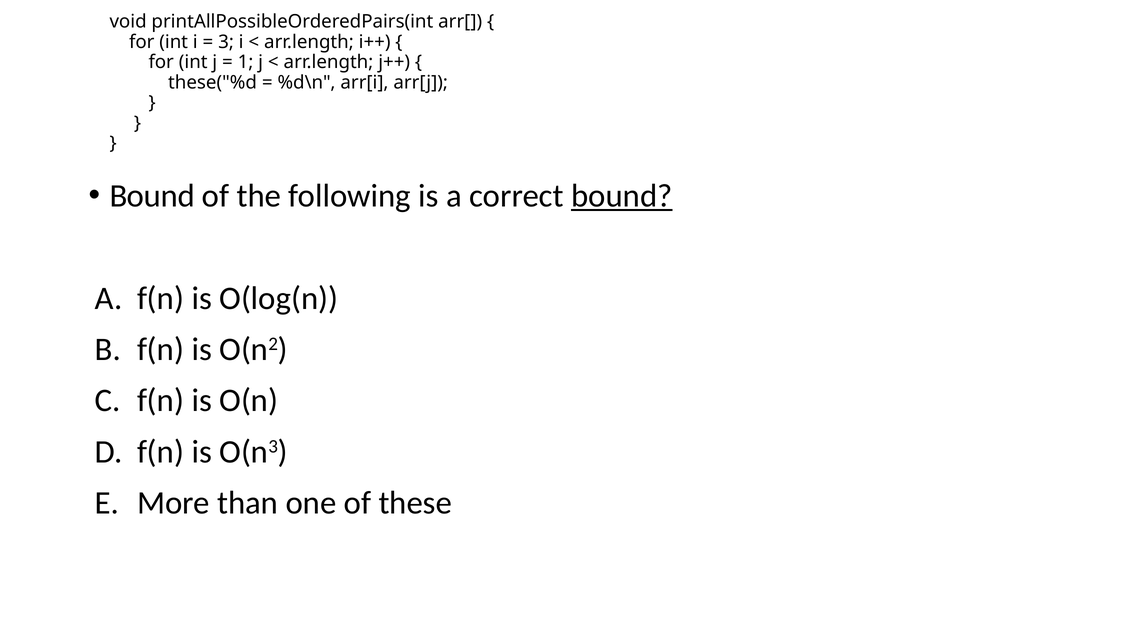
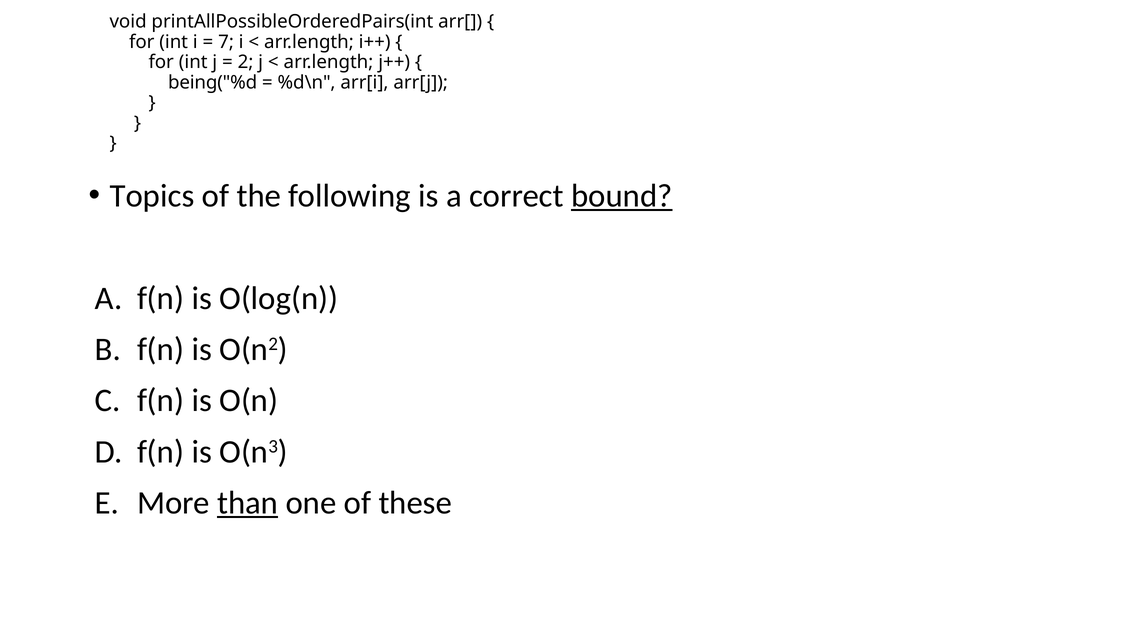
3: 3 -> 7 (226, 42)
1: 1 -> 2 (246, 62)
these("%d: these("%d -> being("%d (213, 82)
Bound: Bound -> Topics (152, 196)
than underline: none -> present (248, 503)
